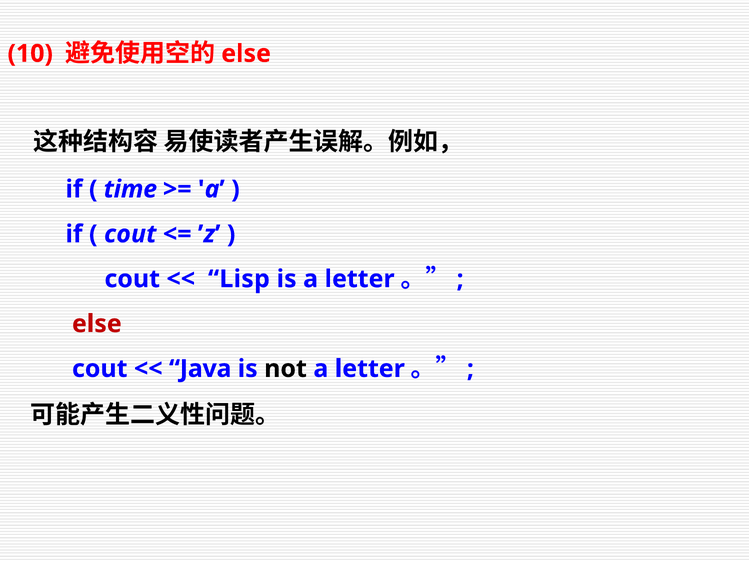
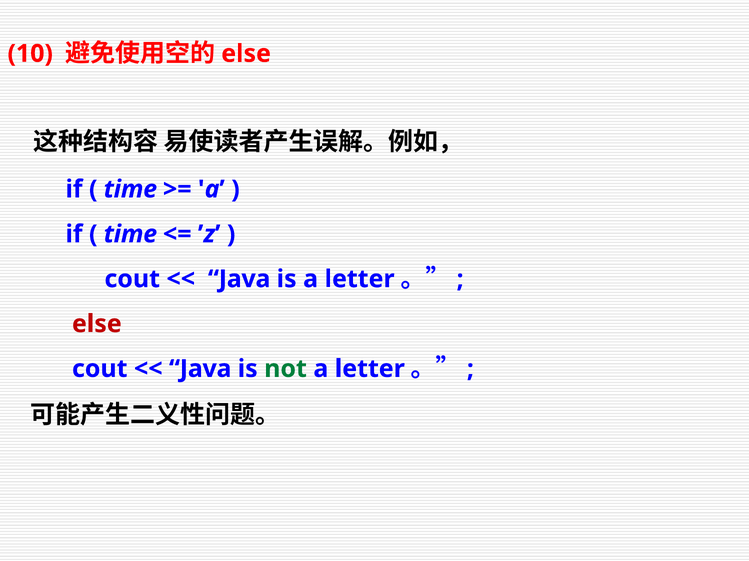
cout: cout -> time (130, 234)
Lisp: Lisp -> Java (239, 279)
not colour: black -> green (286, 369)
